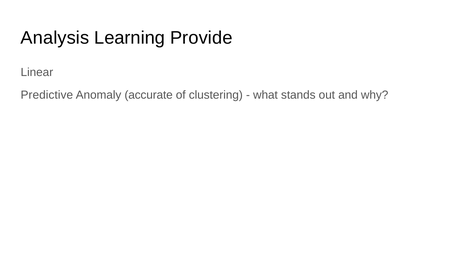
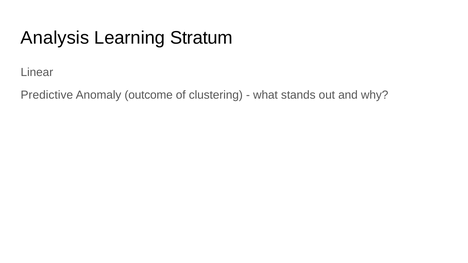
Provide: Provide -> Stratum (201, 38)
accurate: accurate -> outcome (149, 95)
